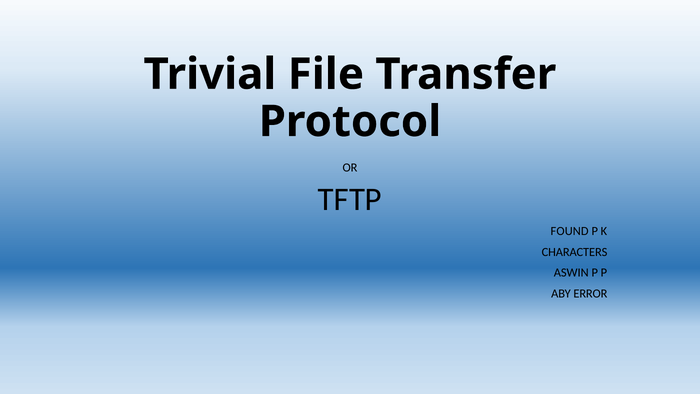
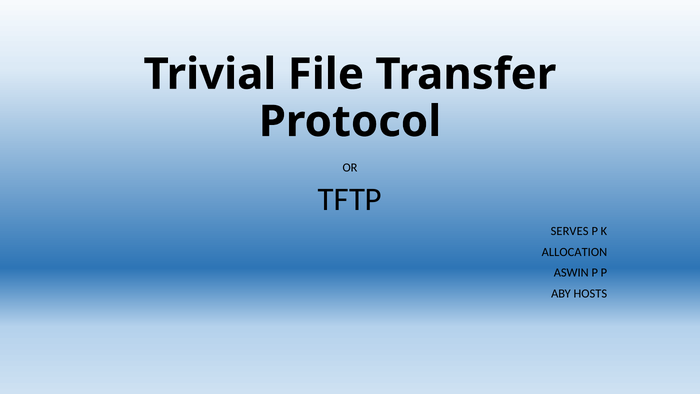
FOUND: FOUND -> SERVES (570, 231)
CHARACTERS: CHARACTERS -> ALLOCATION (574, 252)
ERROR: ERROR -> HOSTS (590, 293)
